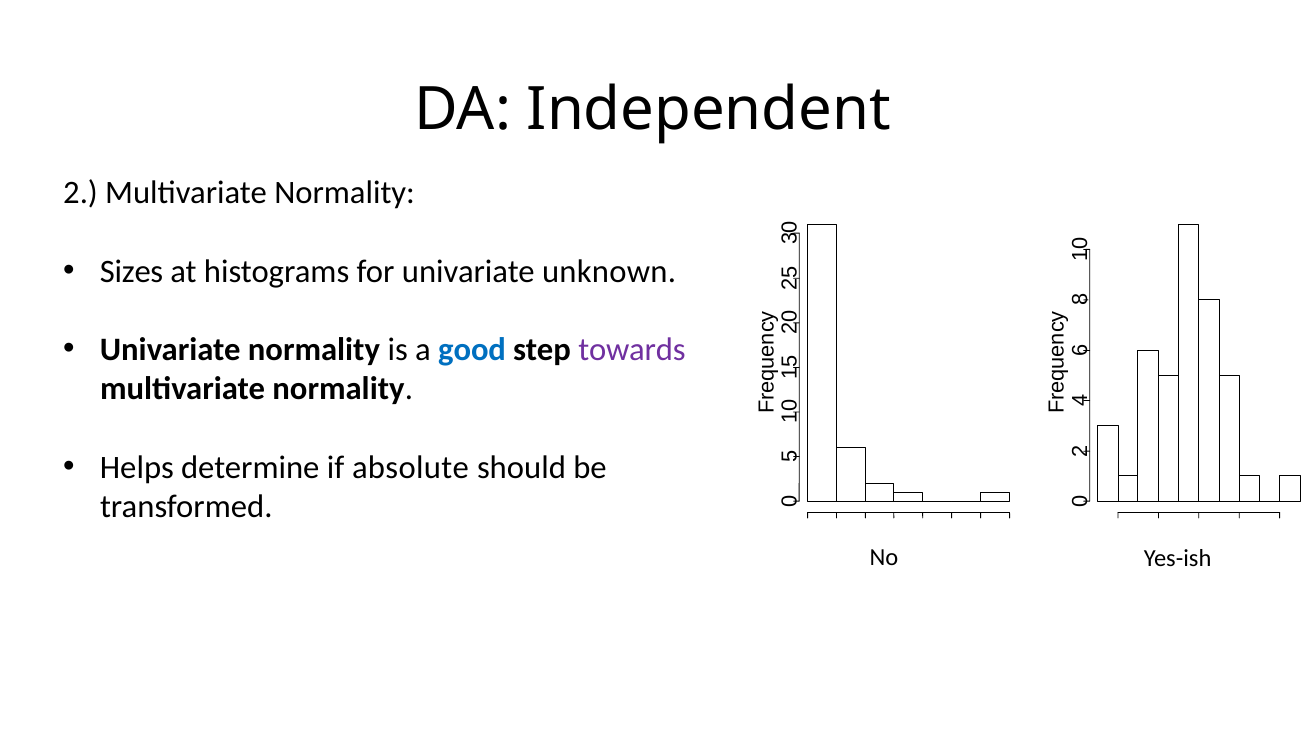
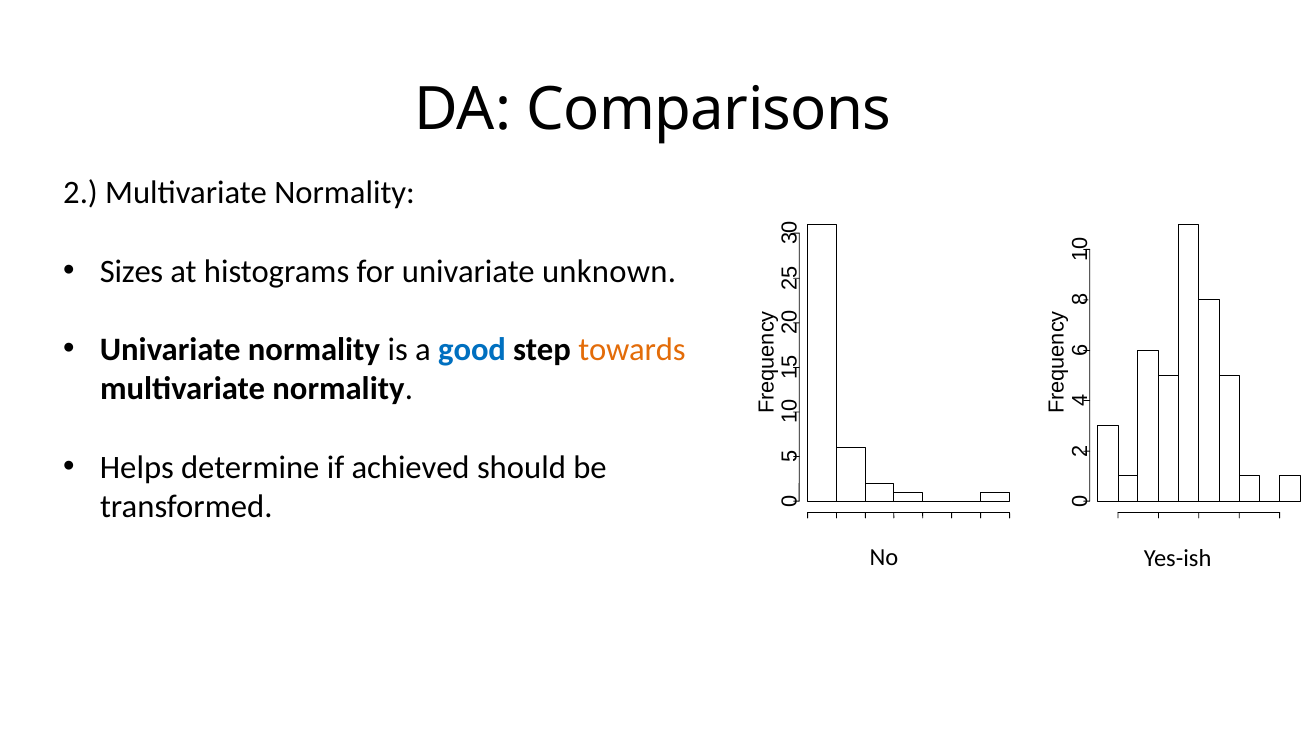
Independent: Independent -> Comparisons (709, 110)
towards colour: purple -> orange (632, 350)
absolute: absolute -> achieved (411, 467)
